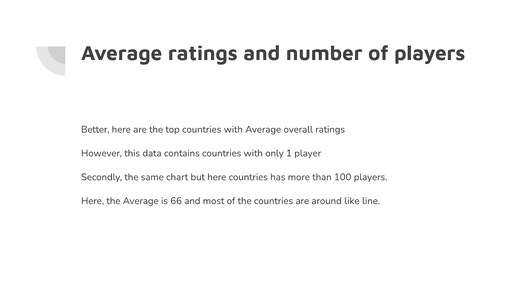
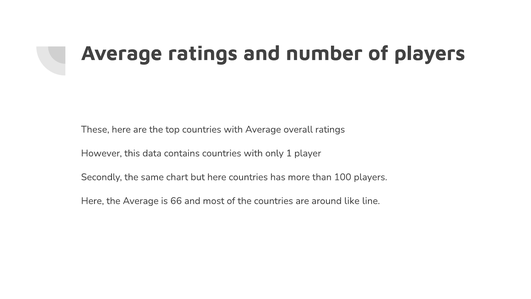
Better: Better -> These (95, 129)
